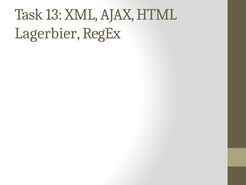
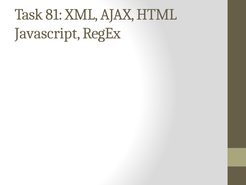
13: 13 -> 81 (54, 14)
Lagerbier: Lagerbier -> Javascript (47, 33)
